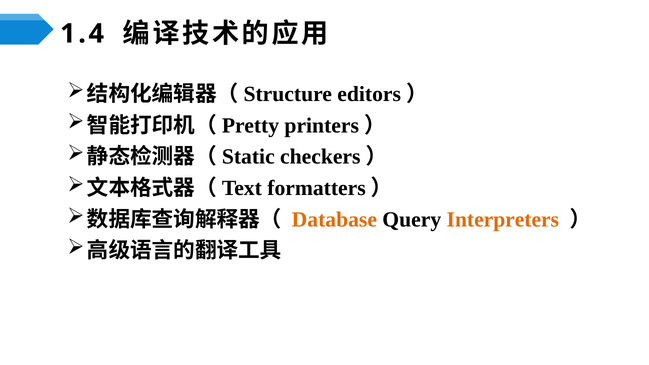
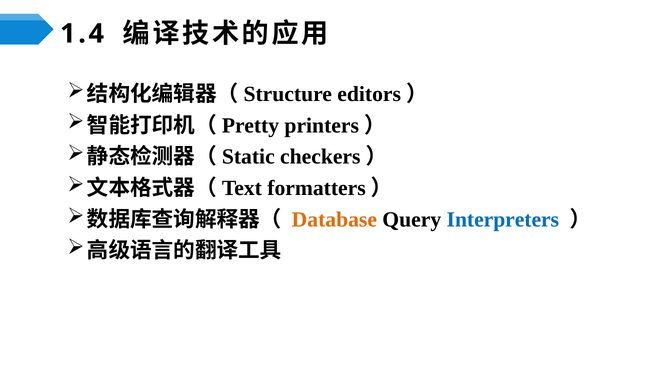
Interpreters colour: orange -> blue (503, 219)
